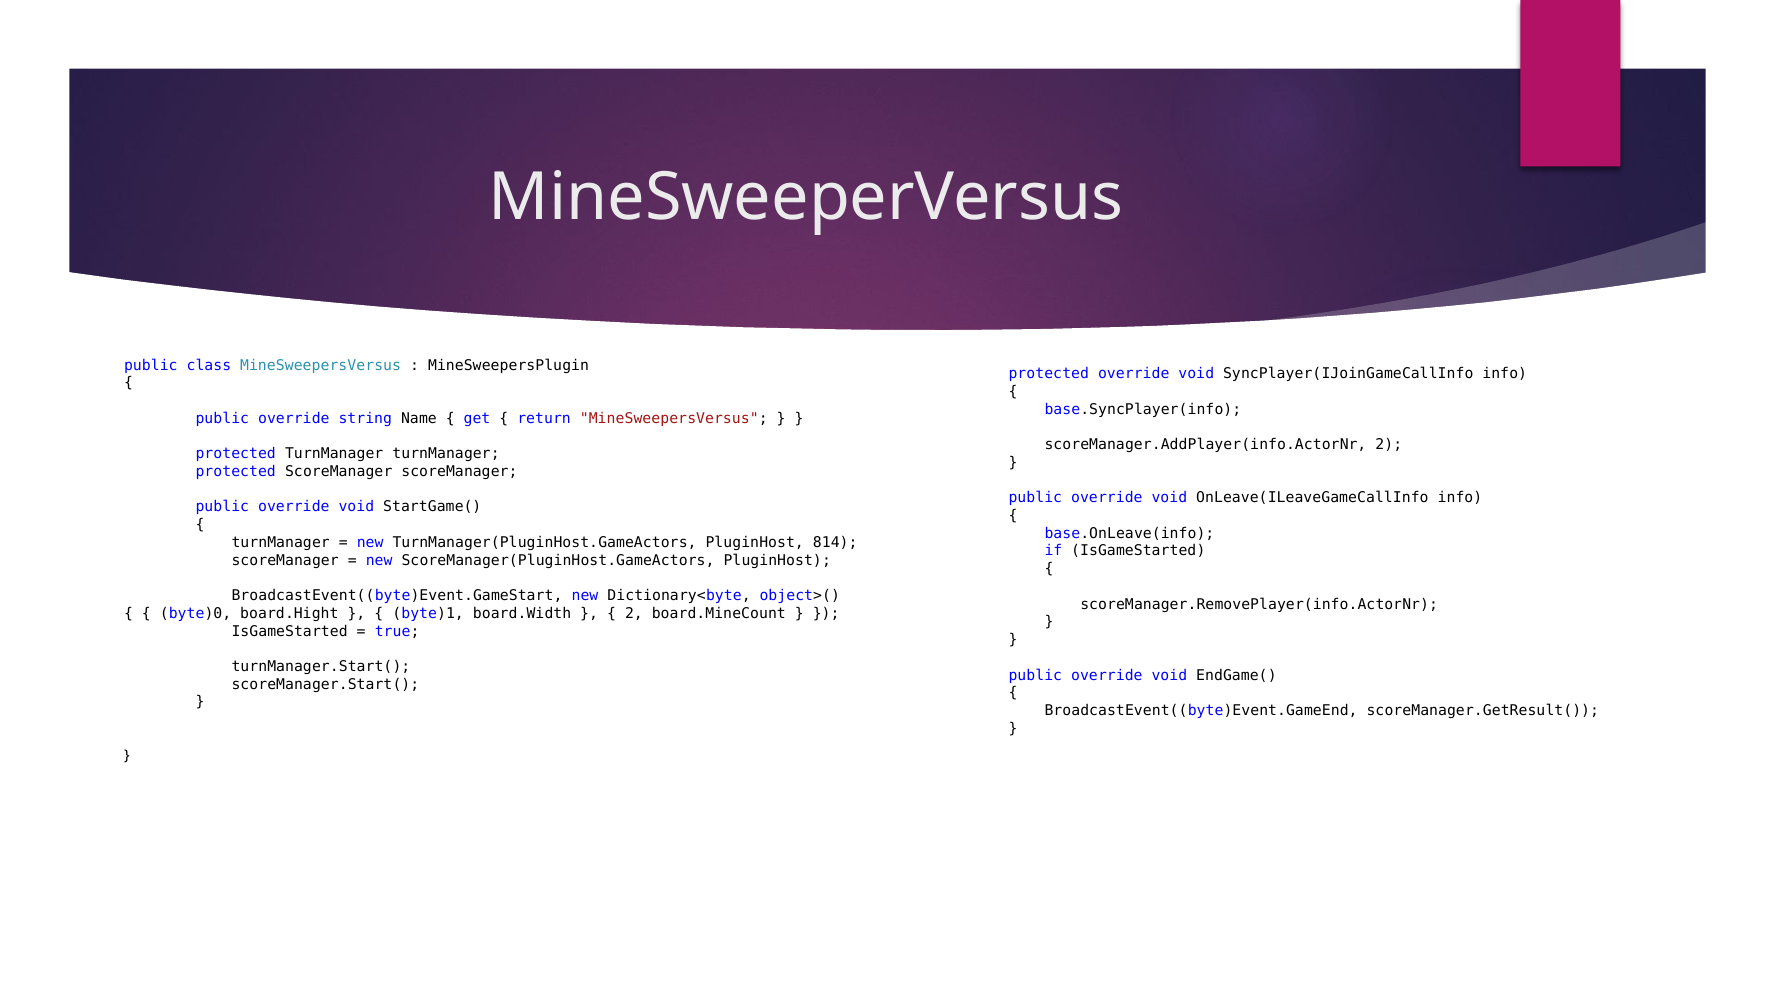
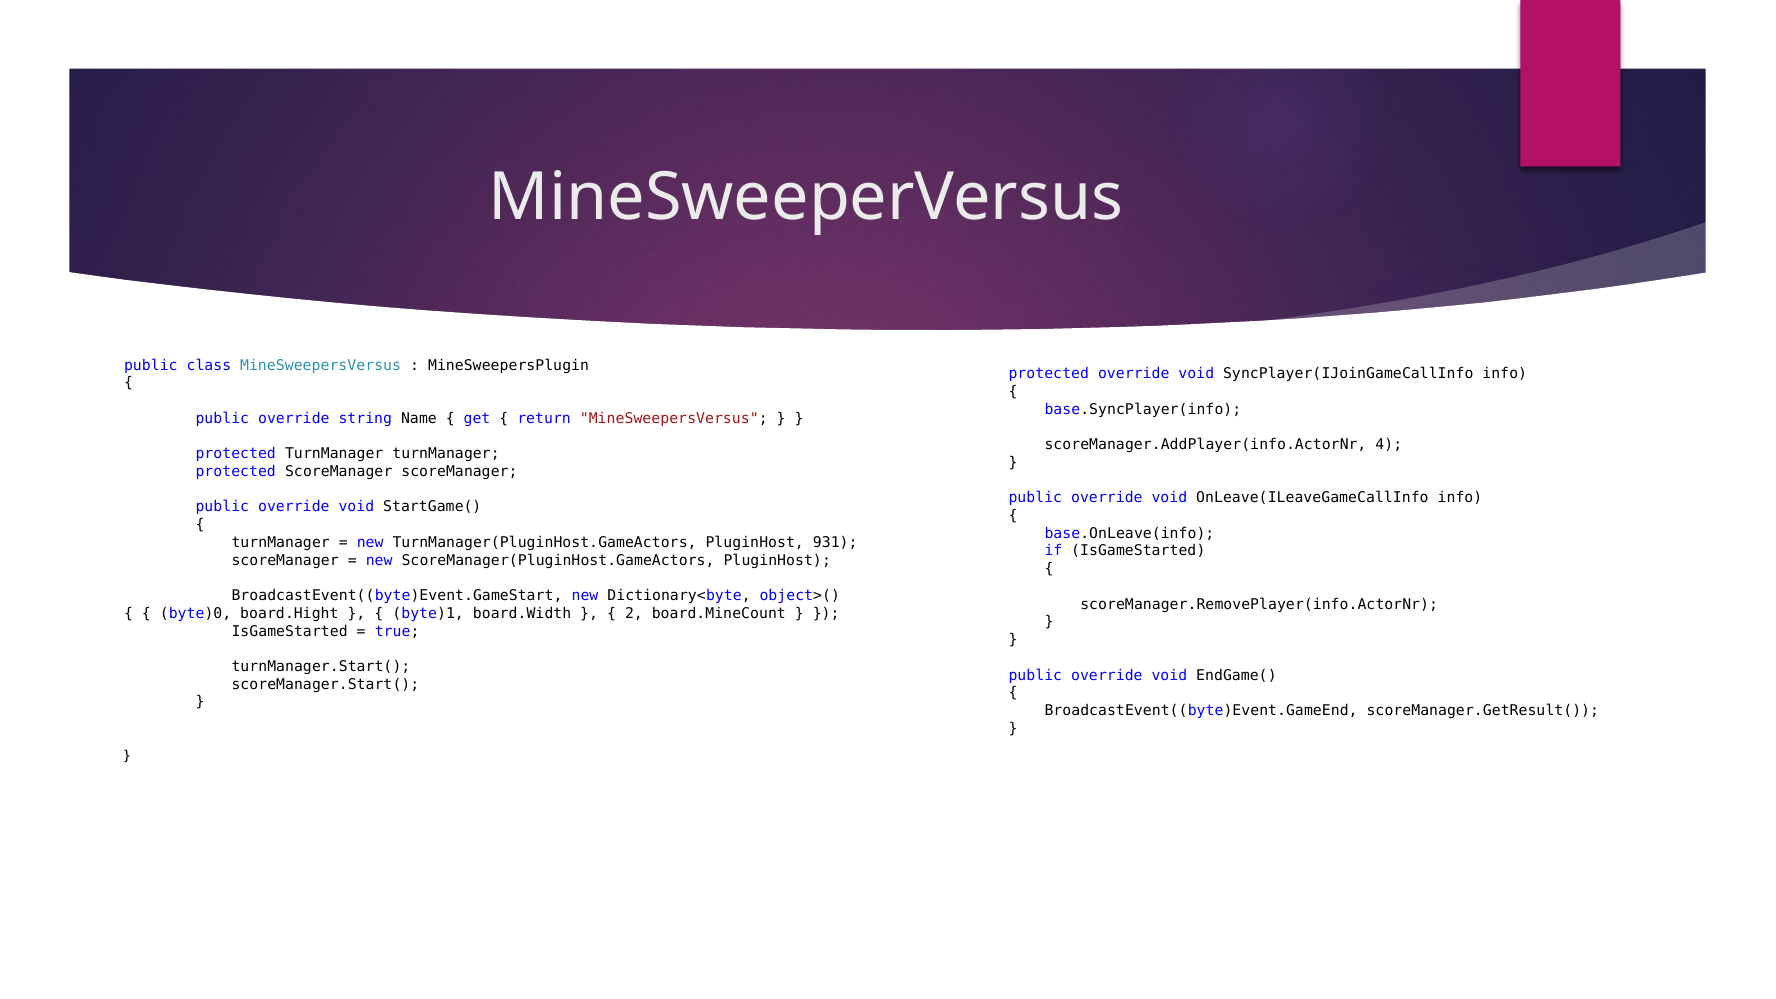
scoreManager.AddPlayer(info.ActorNr 2: 2 -> 4 (1389, 445)
814: 814 -> 931 (835, 543)
